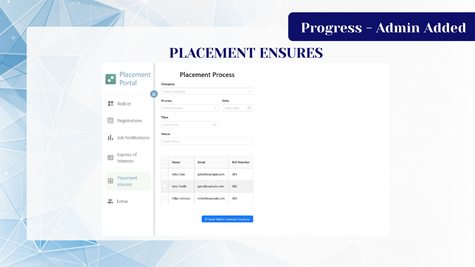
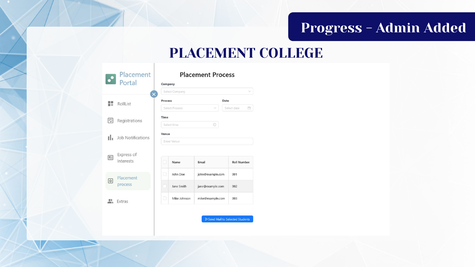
ENSURES: ENSURES -> COLLEGE (291, 53)
